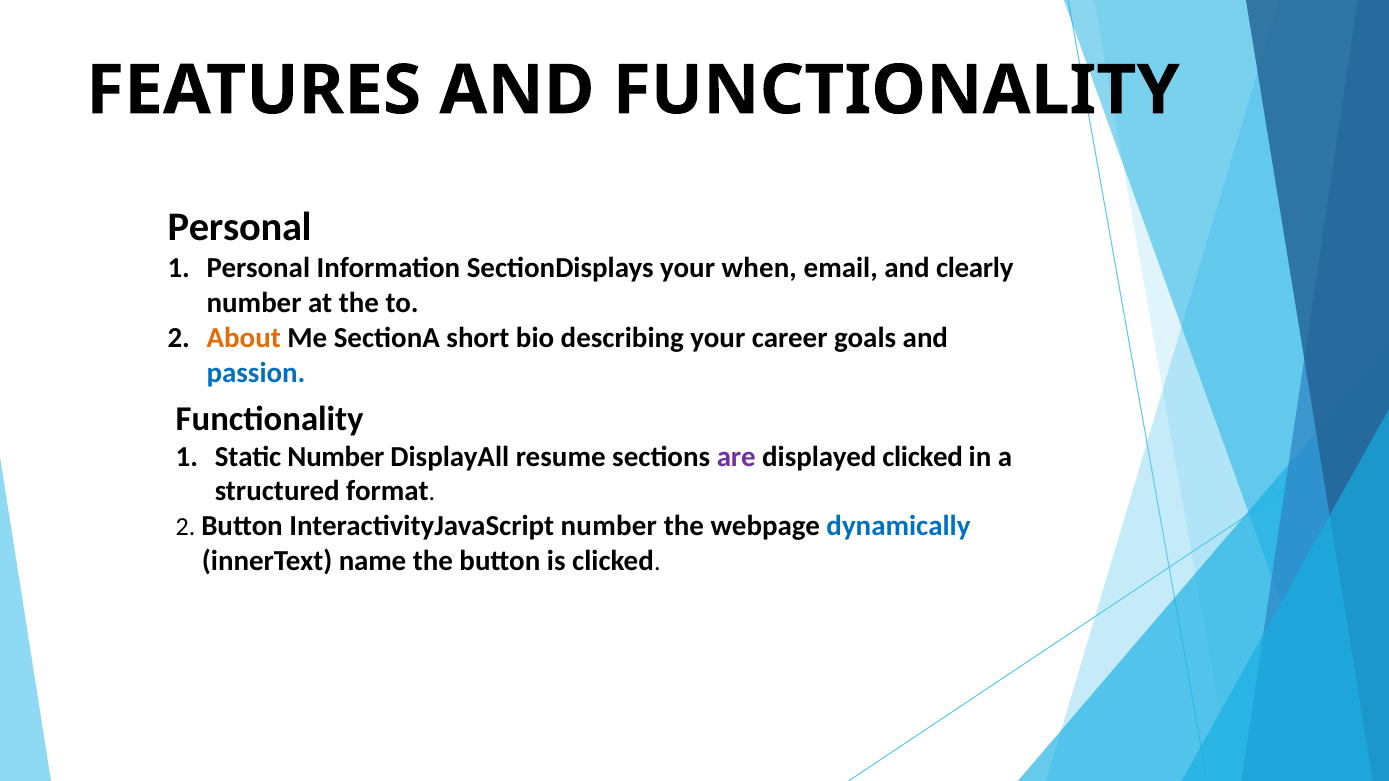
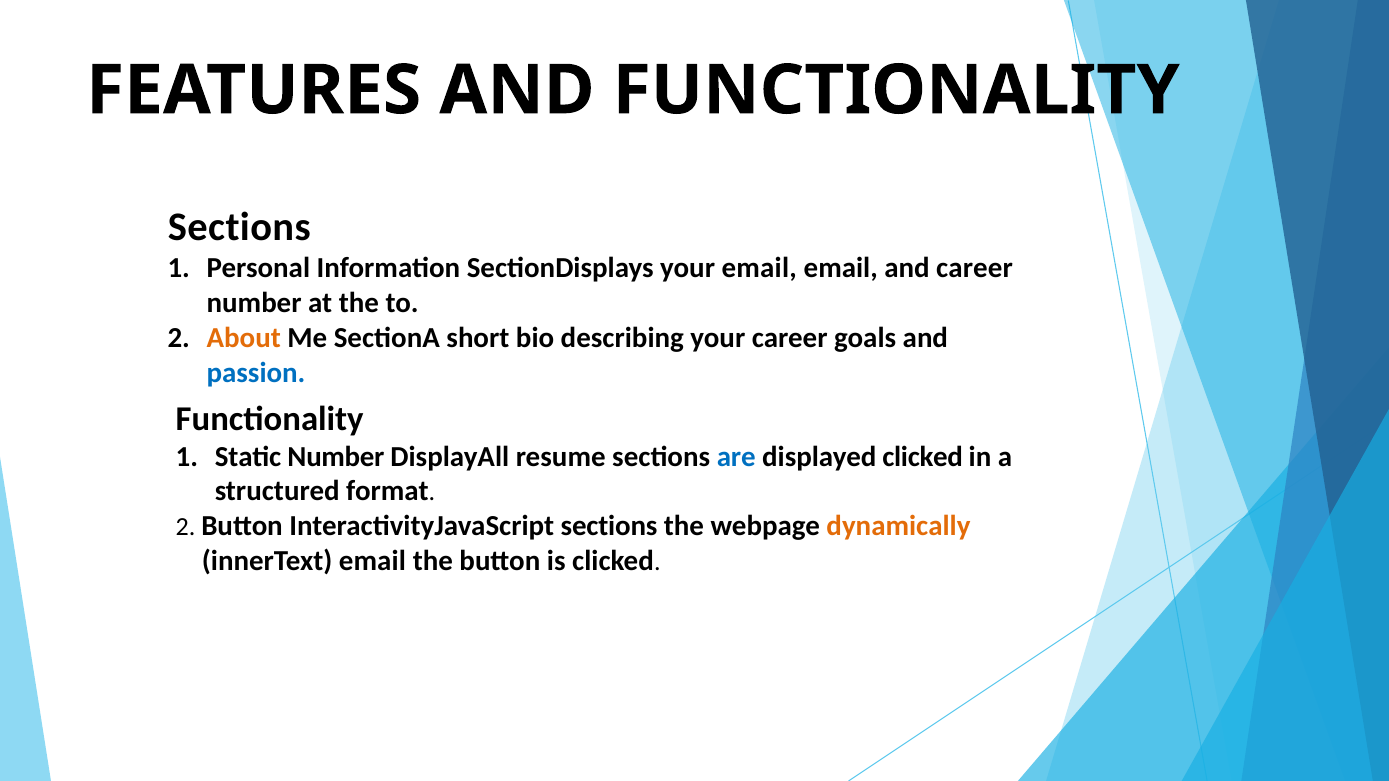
Personal: Personal -> Sections (239, 228)
your when: when -> email (759, 268)
and clearly: clearly -> career (975, 268)
are colour: purple -> blue (736, 457)
InteractivityJavaScript number: number -> sections (609, 526)
dynamically colour: blue -> orange (899, 526)
innerText name: name -> email (372, 561)
